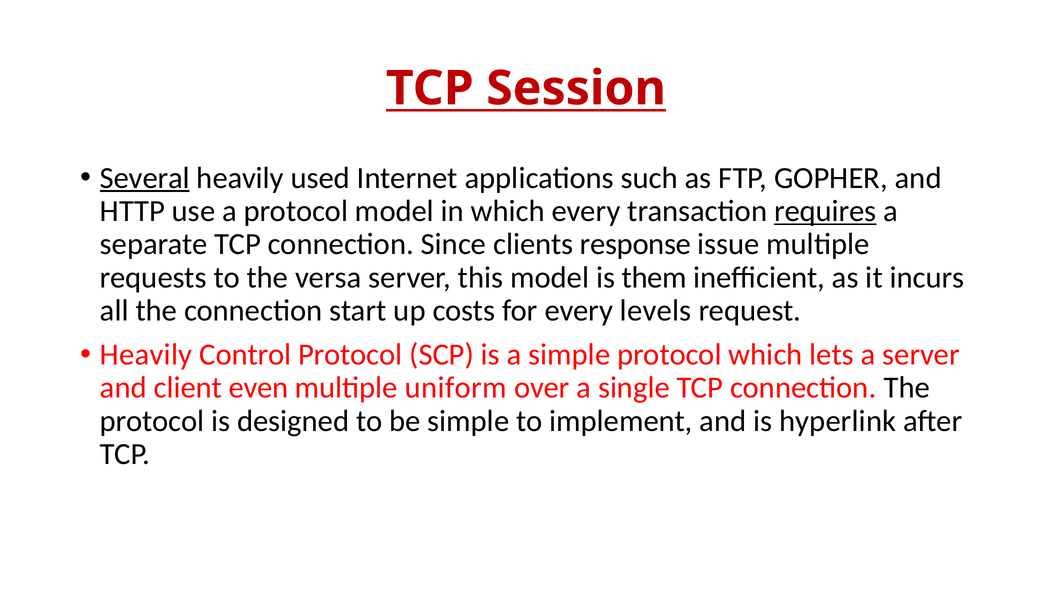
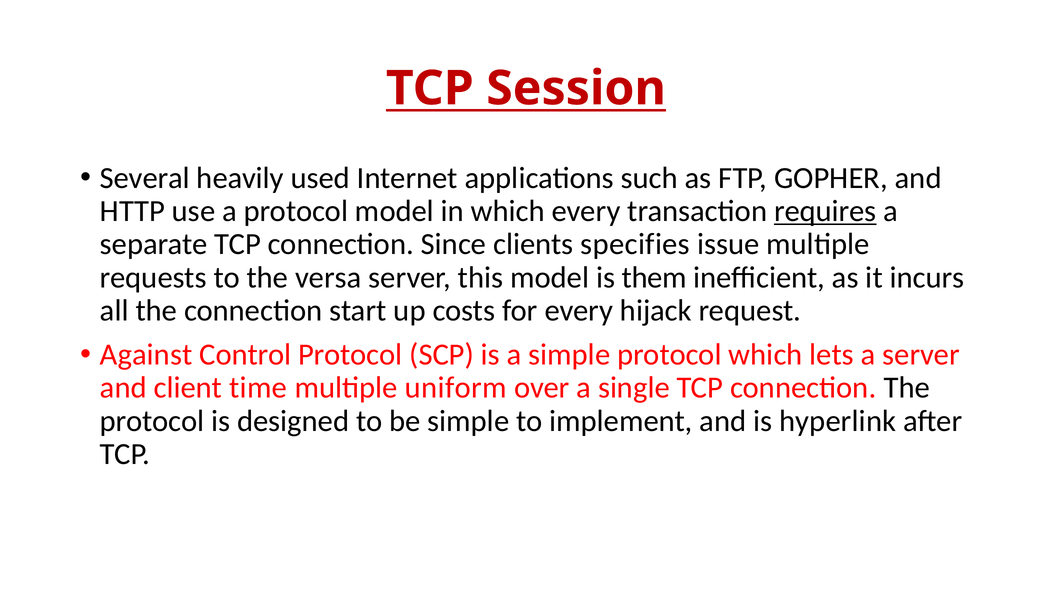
Several underline: present -> none (145, 178)
response: response -> specifies (635, 244)
levels: levels -> hijack (656, 310)
Heavily: Heavily -> Against (146, 355)
even: even -> time (258, 388)
